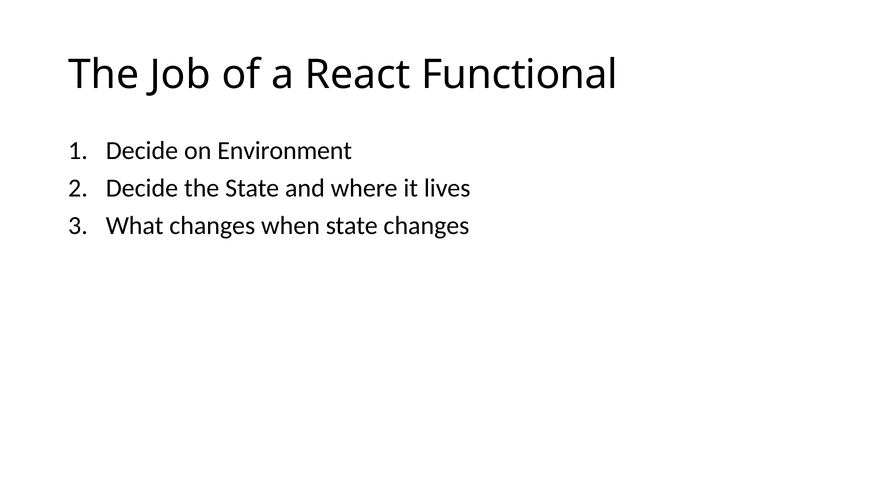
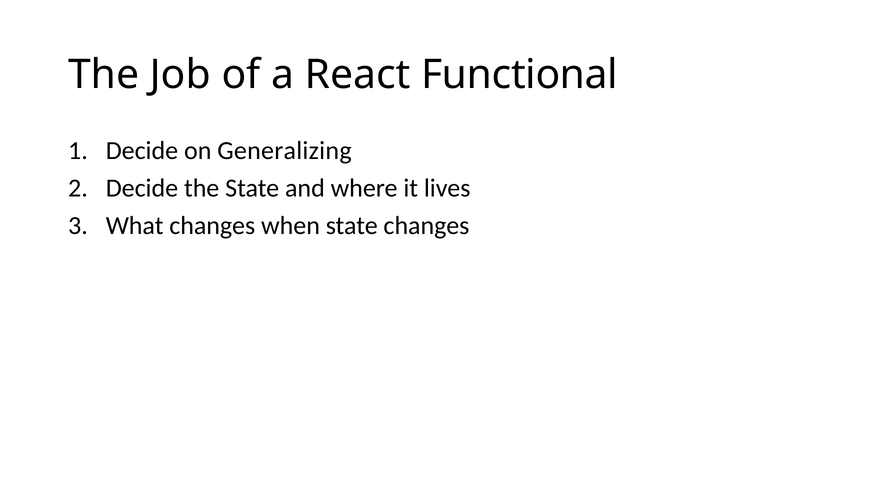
Environment: Environment -> Generalizing (284, 151)
